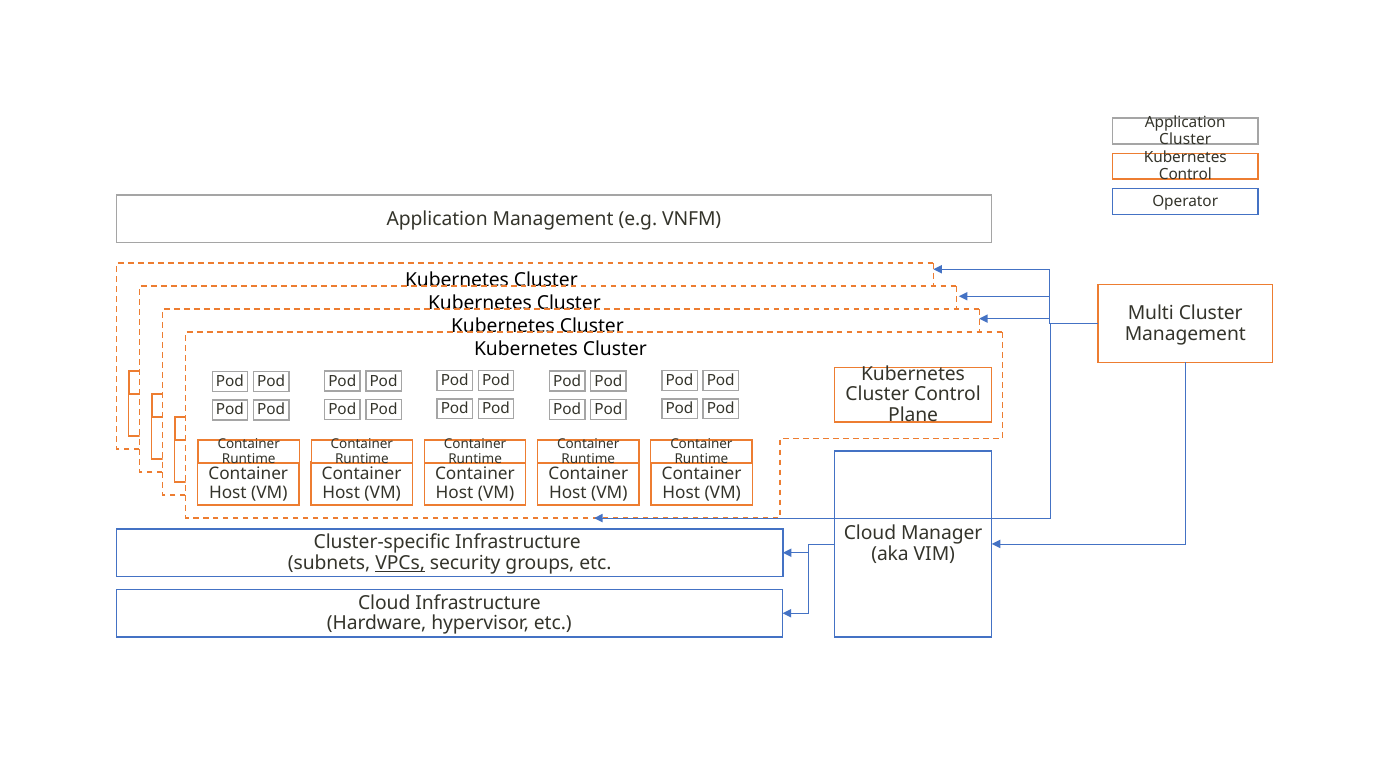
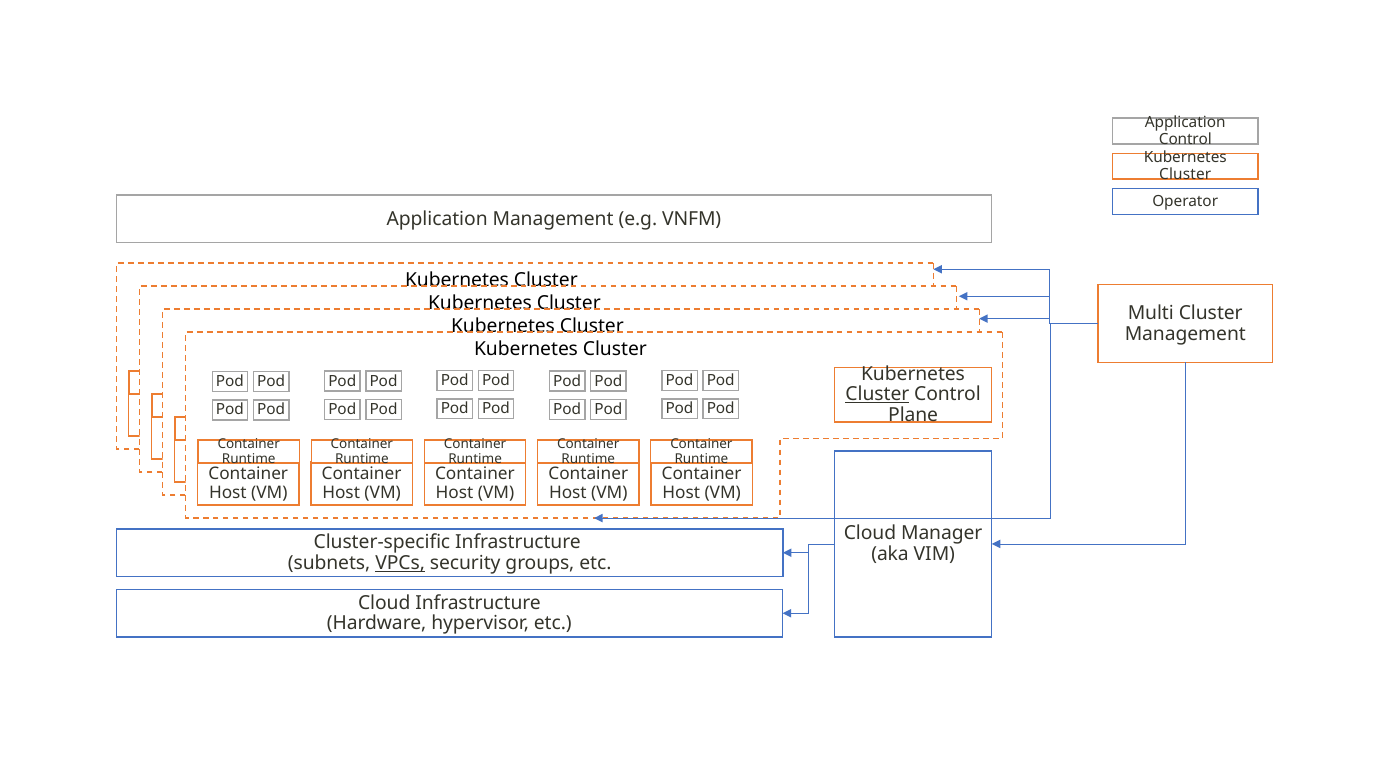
Cluster: Cluster -> Control (1185, 139)
Control: Control -> Cluster (1185, 174)
Cluster underline: none -> present (877, 394)
